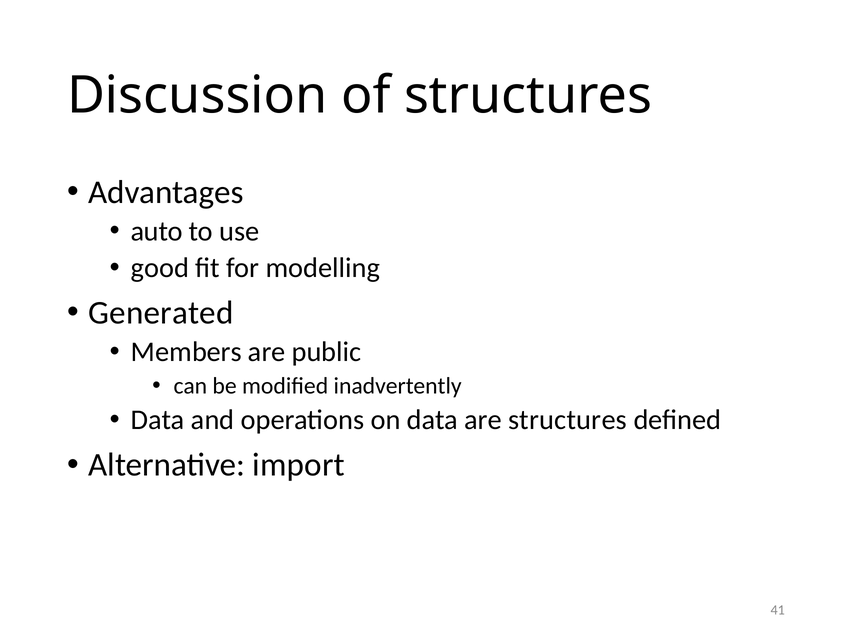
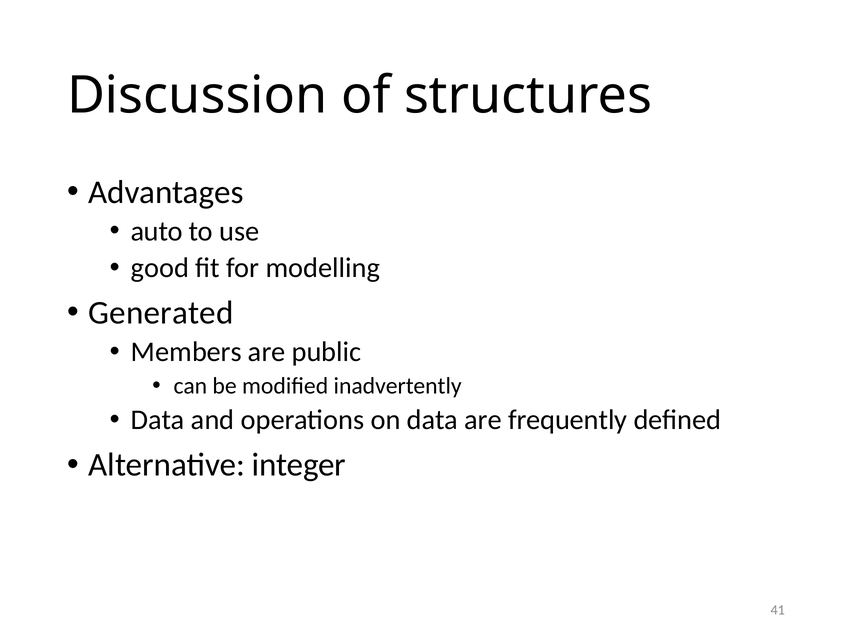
are structures: structures -> frequently (568, 420)
import: import -> integer (299, 465)
